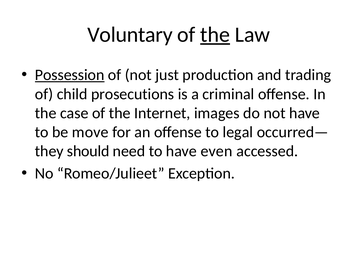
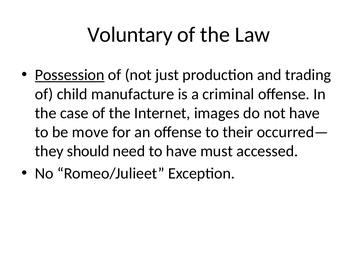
the underline: present -> none (215, 35)
prosecutions: prosecutions -> manufacture (133, 94)
legal: legal -> their (238, 132)
even: even -> must (217, 151)
